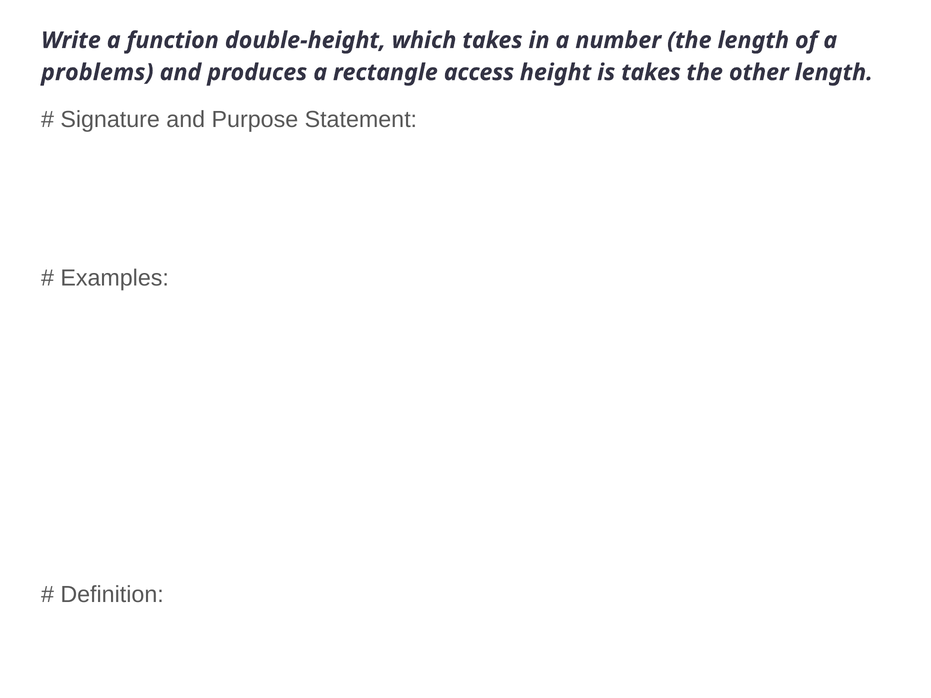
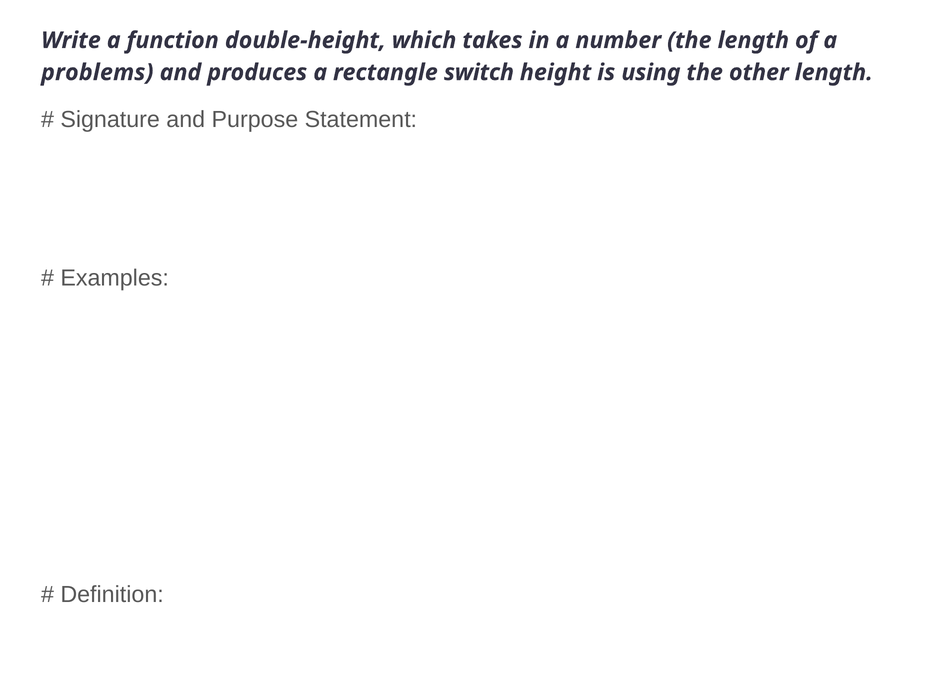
access: access -> switch (479, 72)
is takes: takes -> using (651, 72)
